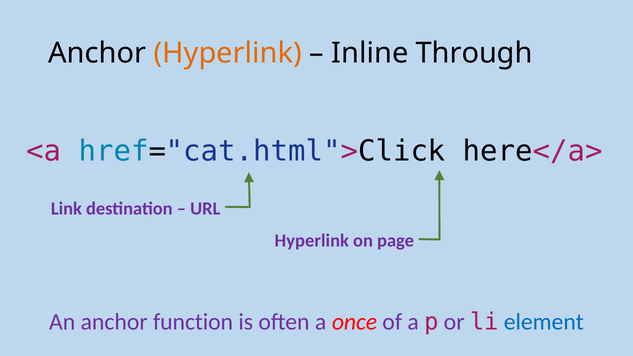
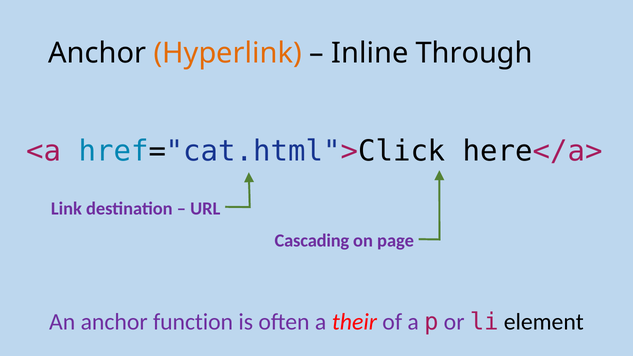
Hyperlink: Hyperlink -> Cascading (312, 241)
once: once -> their (354, 322)
element colour: blue -> black (544, 322)
